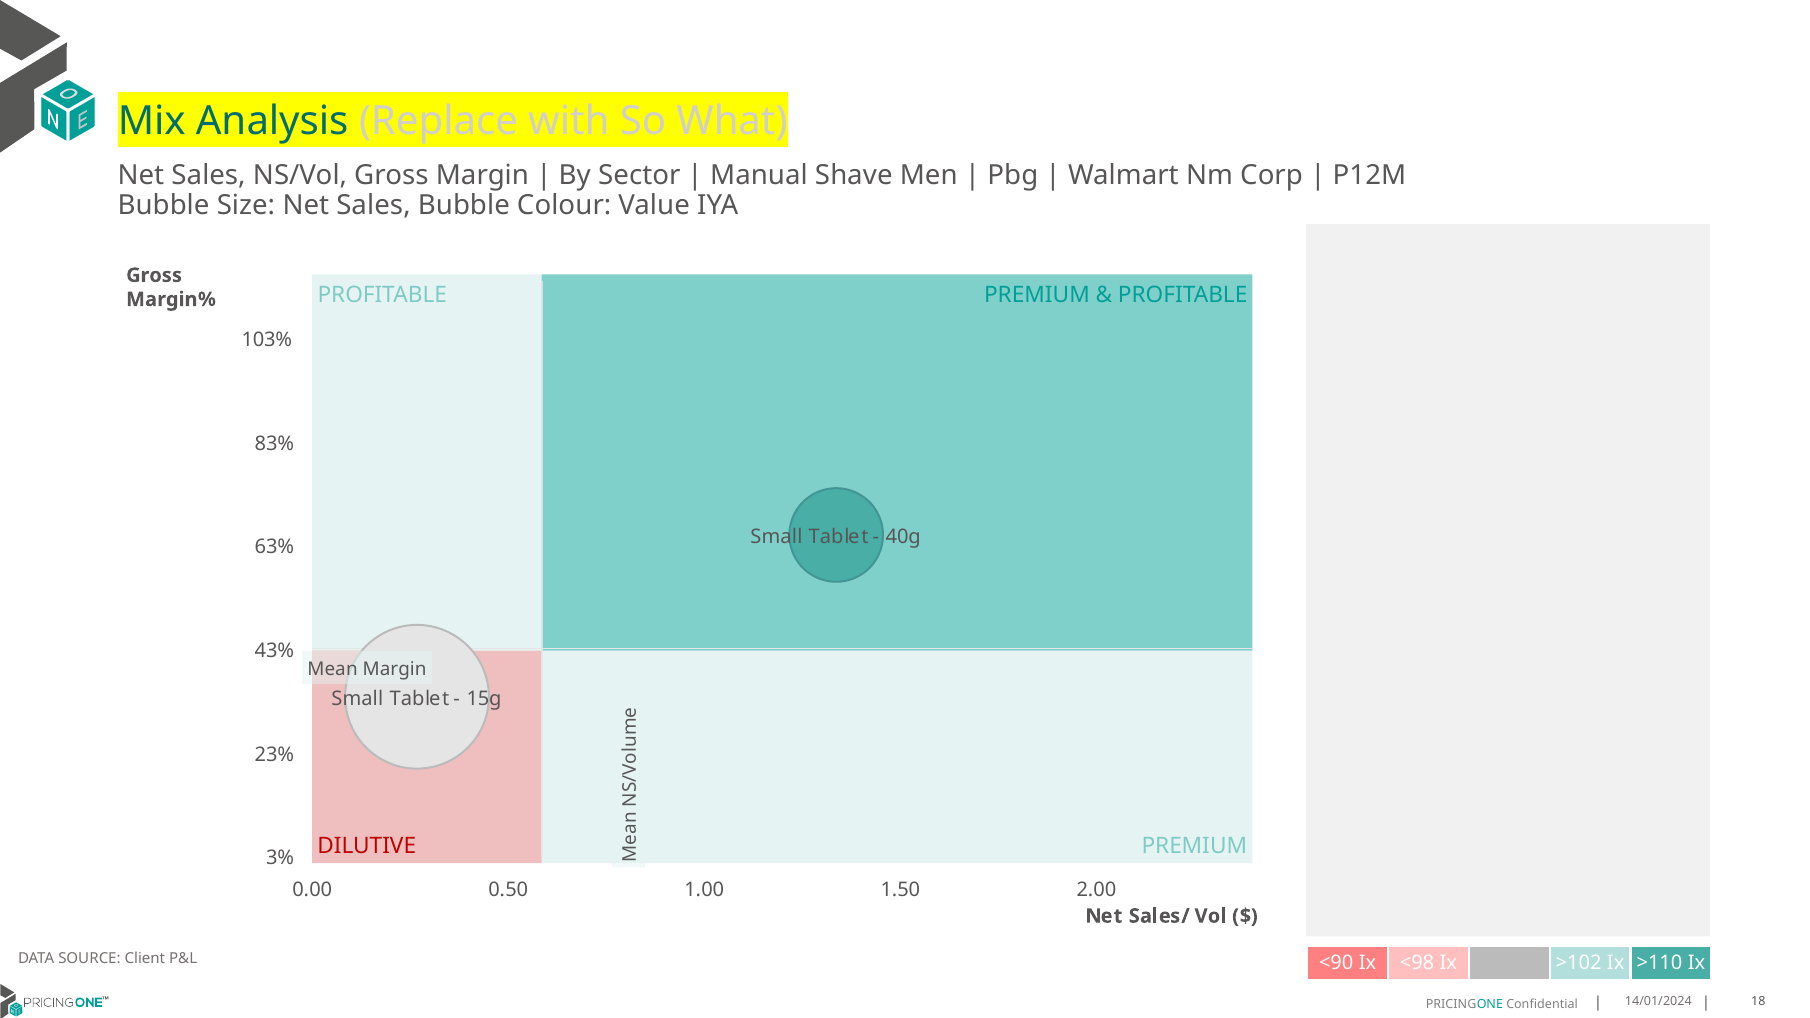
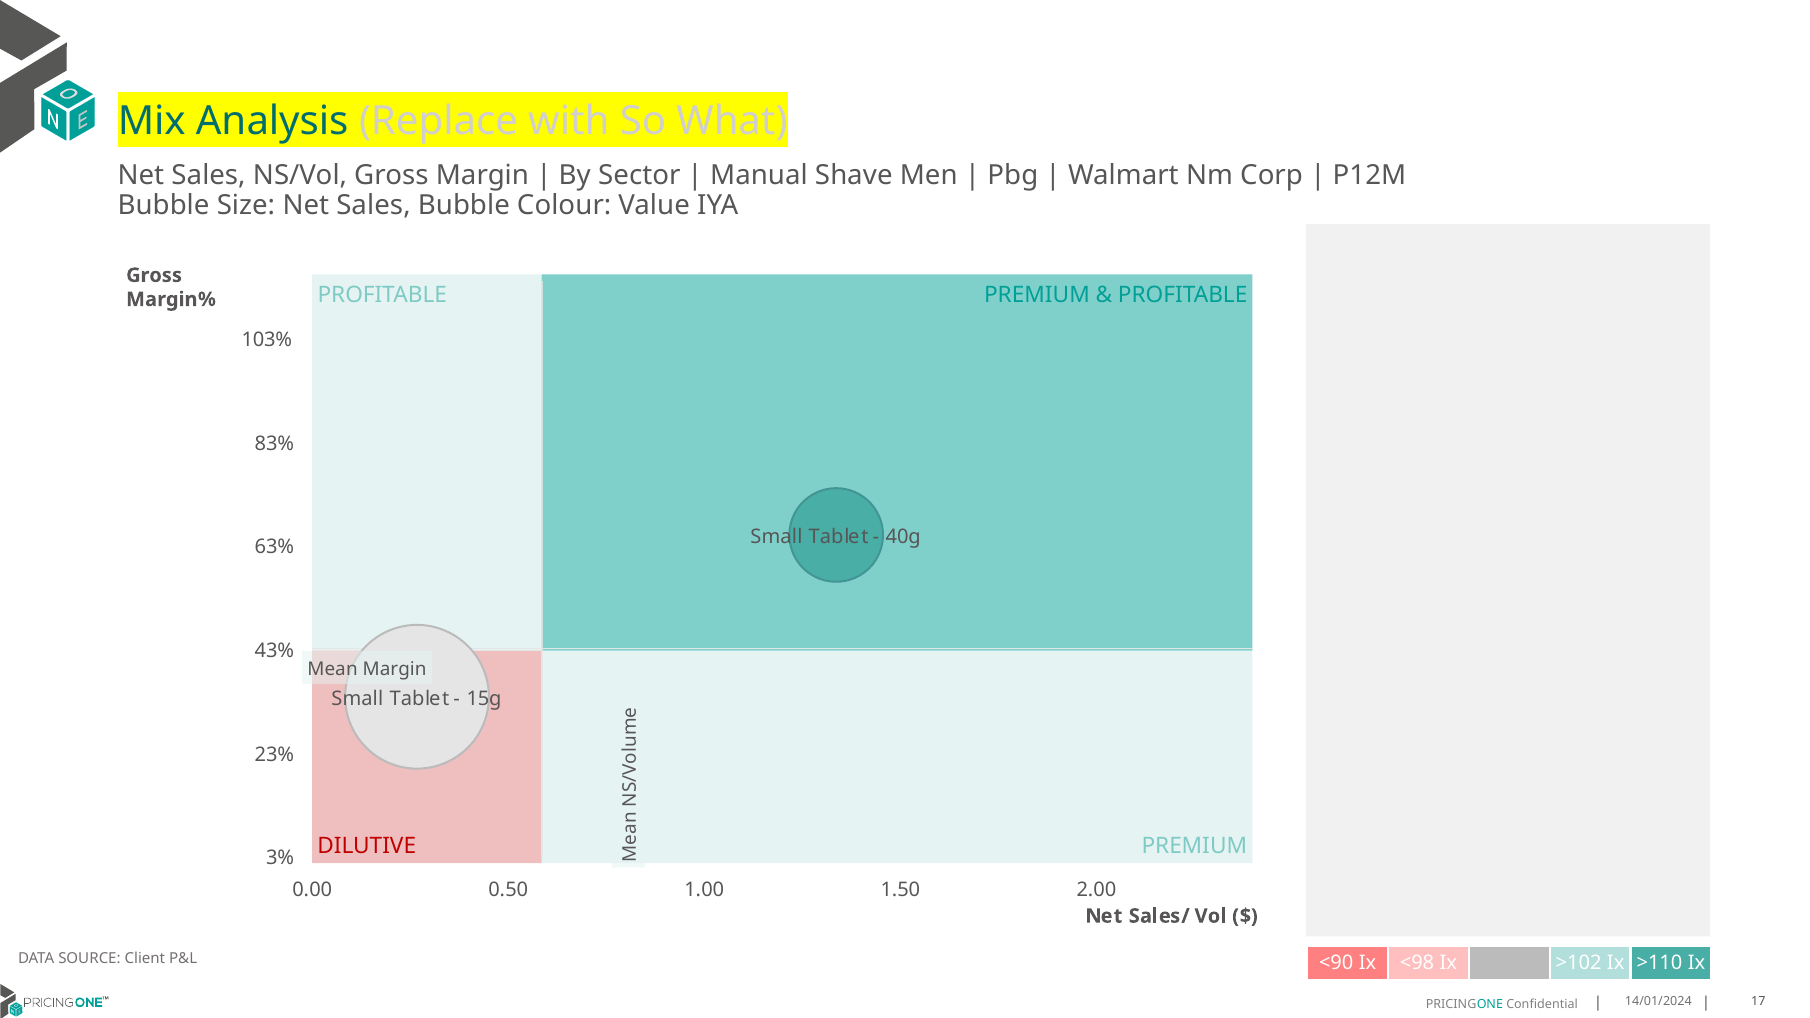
18: 18 -> 17 (1758, 1001)
